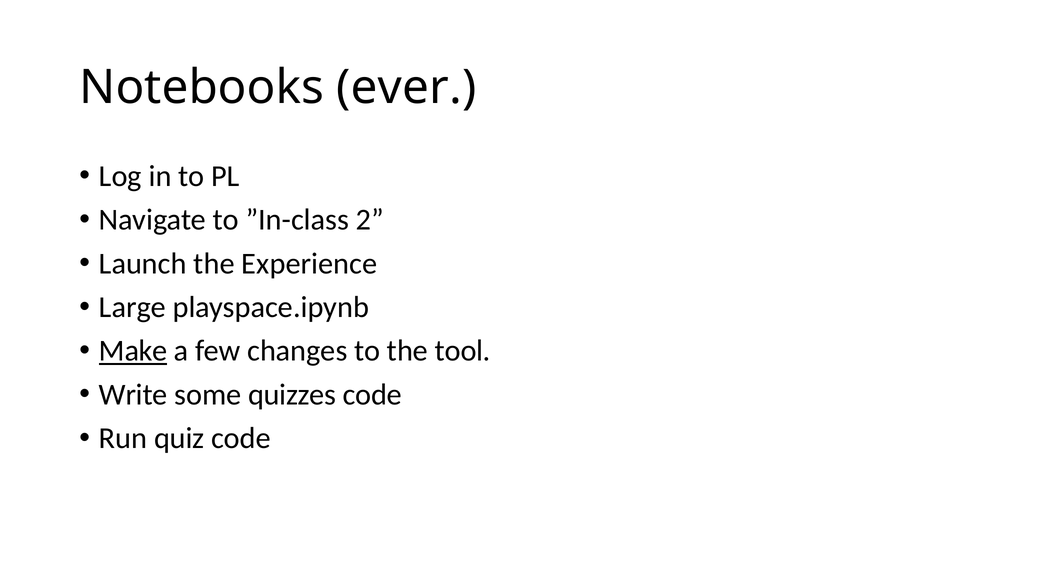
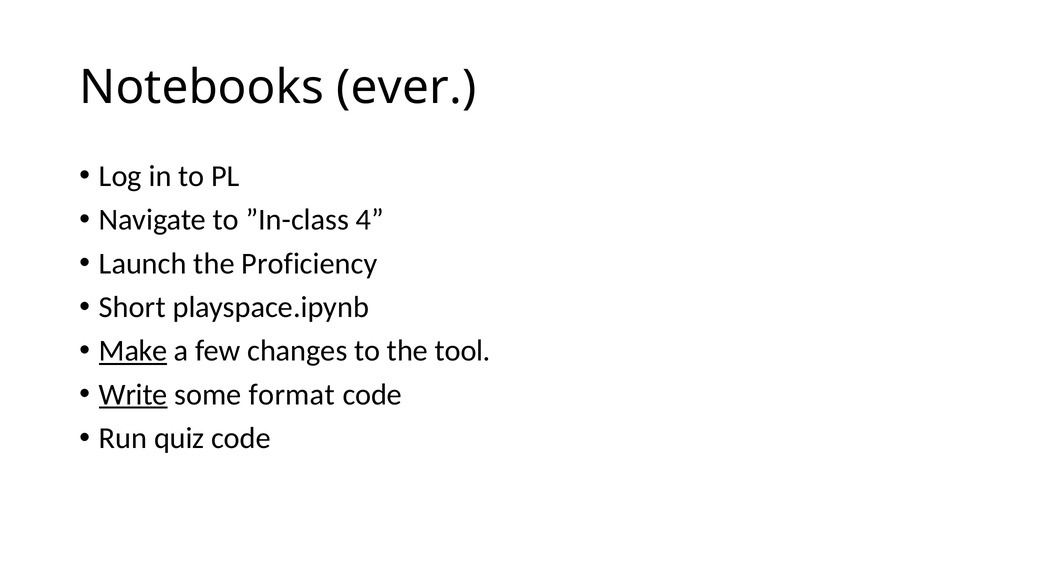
2: 2 -> 4 (370, 220)
Experience: Experience -> Proficiency (309, 263)
Large: Large -> Short (132, 307)
Write underline: none -> present (133, 394)
quizzes: quizzes -> format (292, 394)
